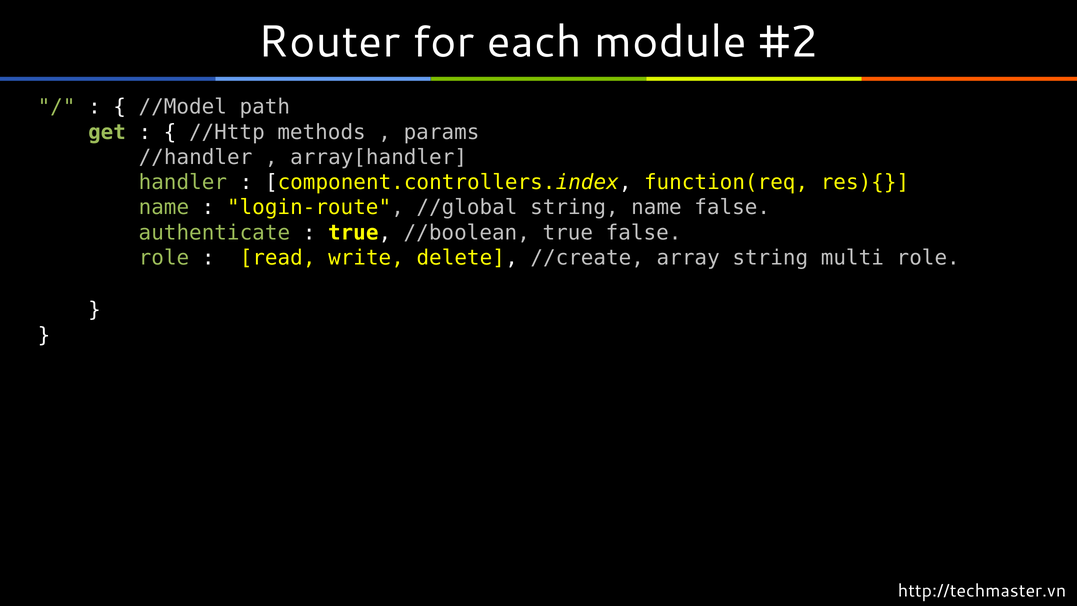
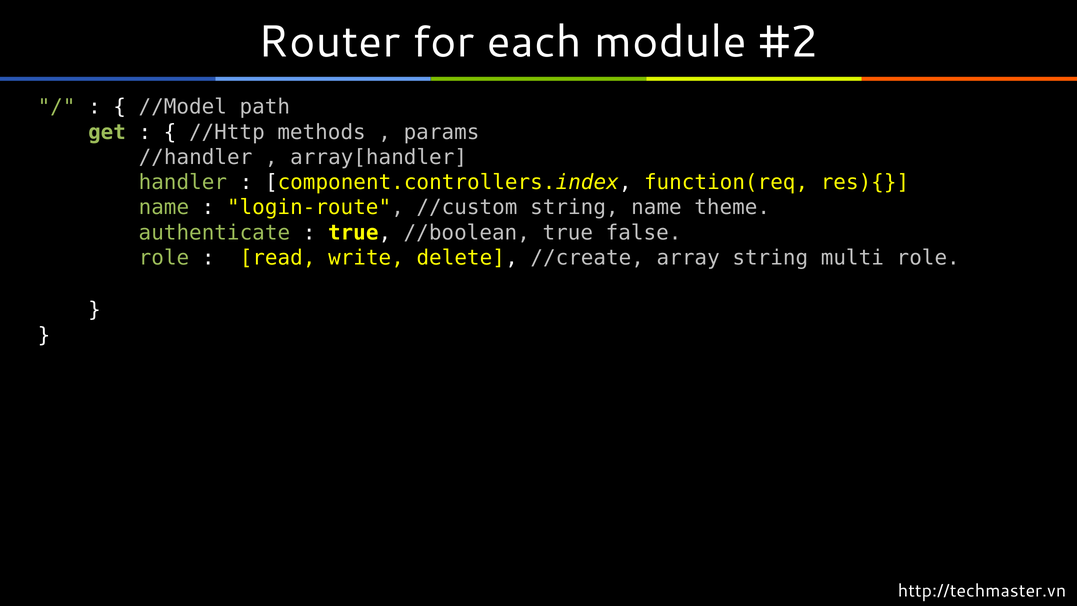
//global: //global -> //custom (467, 208)
name false: false -> theme (732, 208)
